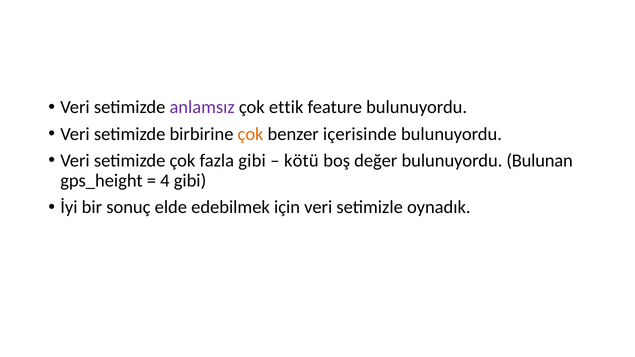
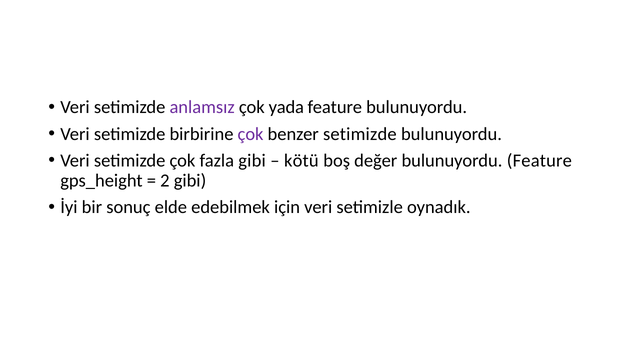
ettik: ettik -> yada (286, 107)
çok colour: orange -> purple (251, 134)
benzer içerisinde: içerisinde -> setimizde (360, 134)
bulunuyordu Bulunan: Bulunan -> Feature (539, 161)
4: 4 -> 2 (165, 181)
